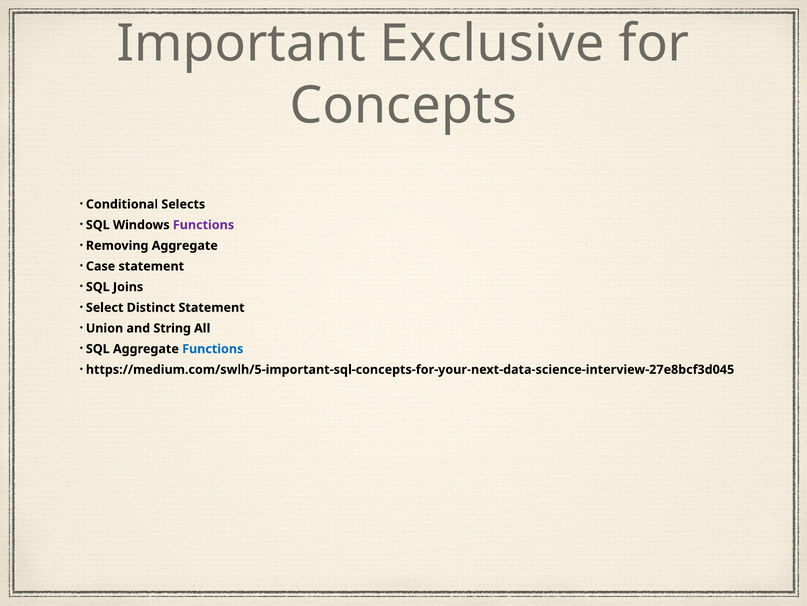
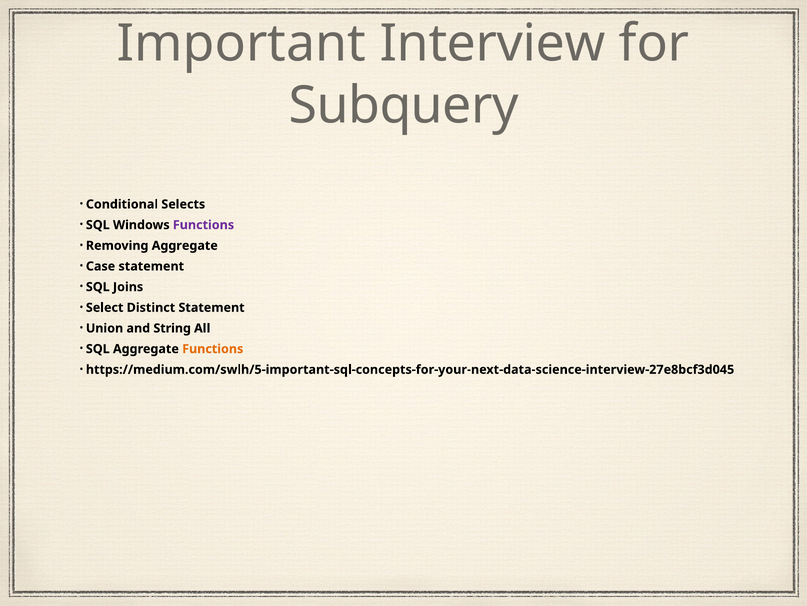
Exclusive: Exclusive -> Interview (493, 43)
Concepts: Concepts -> Subquery (404, 106)
Functions colour: blue -> orange (213, 349)
